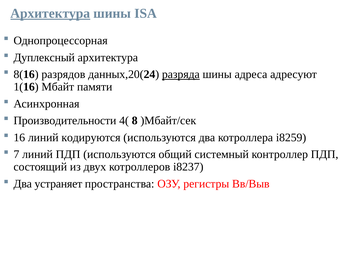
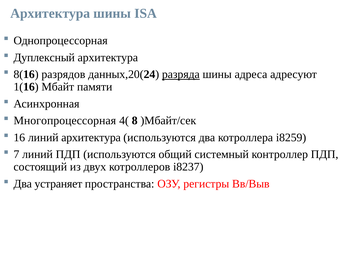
Архитектура underline: present -> none (50, 13)
Производительности: Производительности -> Многопроцессорная (65, 121)
линий кодируются: кодируются -> архитектура (91, 137)
